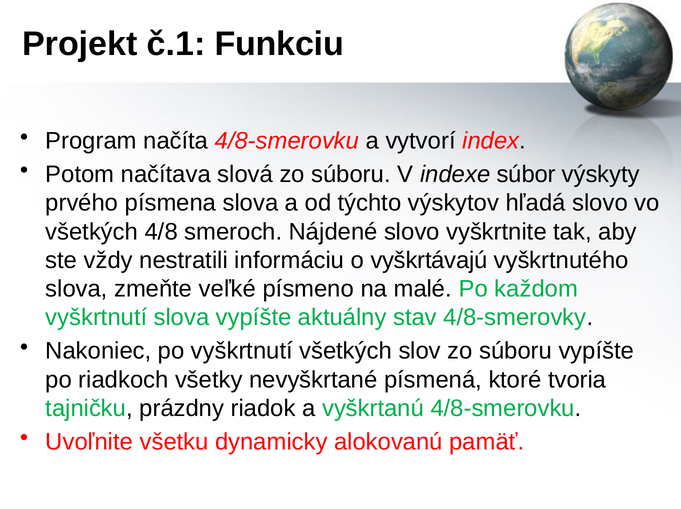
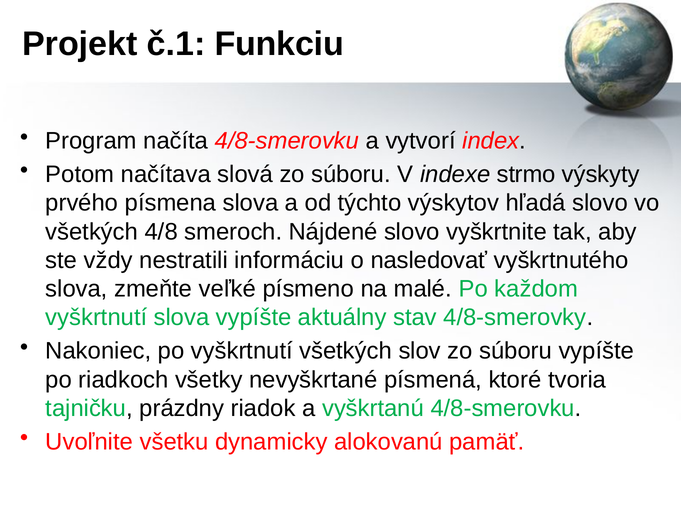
súbor: súbor -> strmo (526, 175)
vyškrtávajú: vyškrtávajú -> nasledovať (429, 260)
